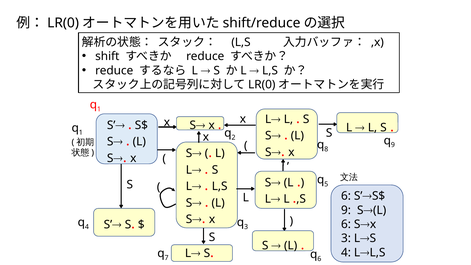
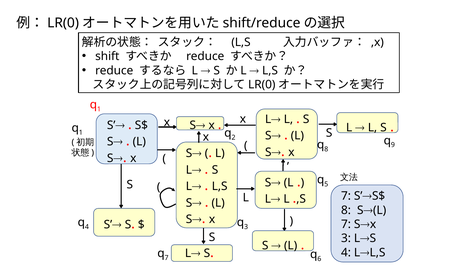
6: 6 -> 7 (346, 196)
9: 9 -> 8 (346, 210)
6: 6 -> 7 (346, 224)
